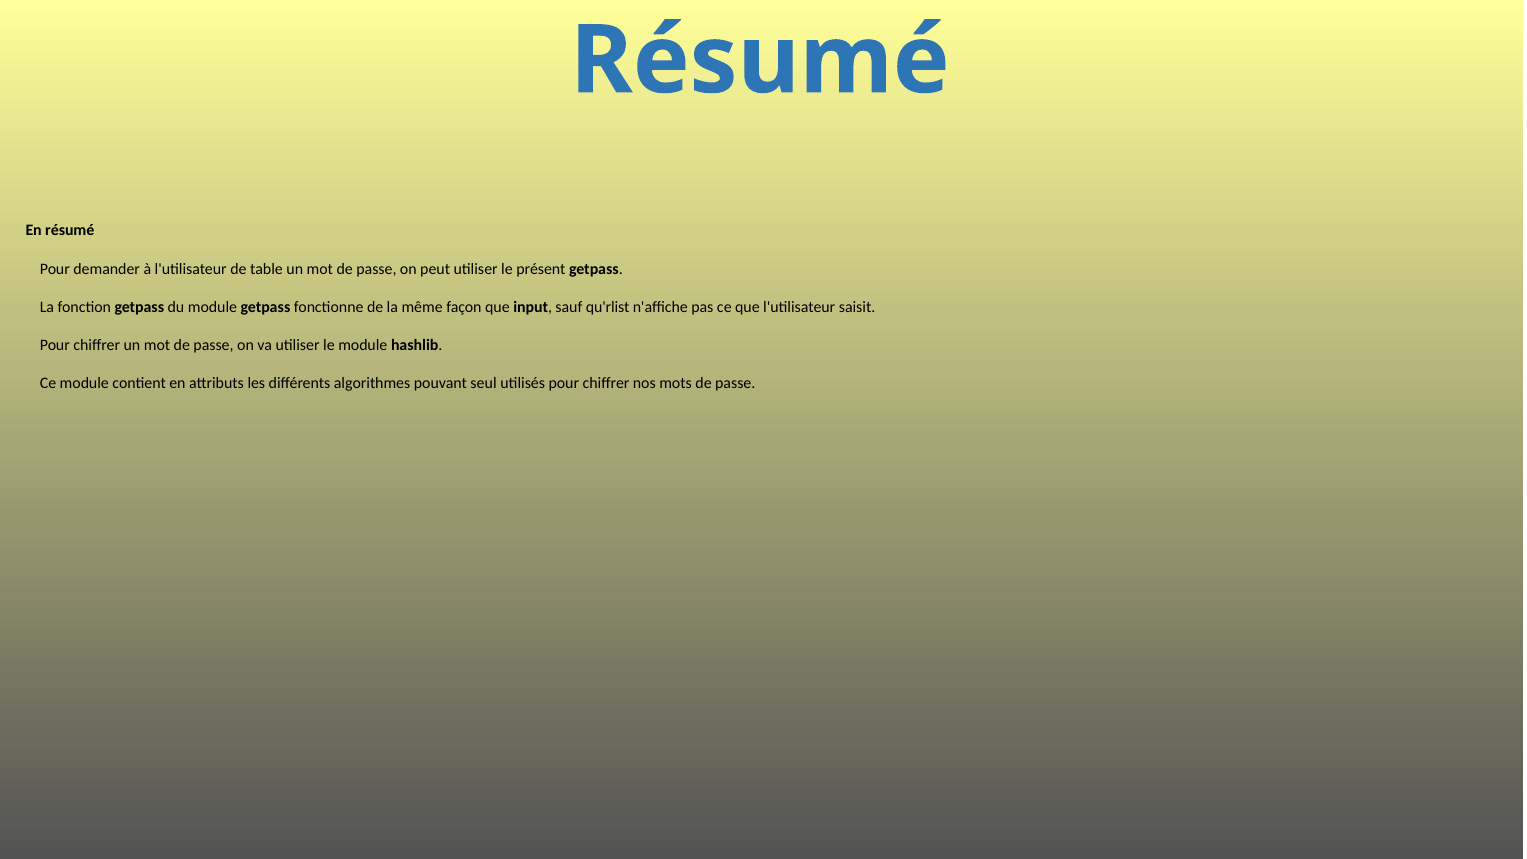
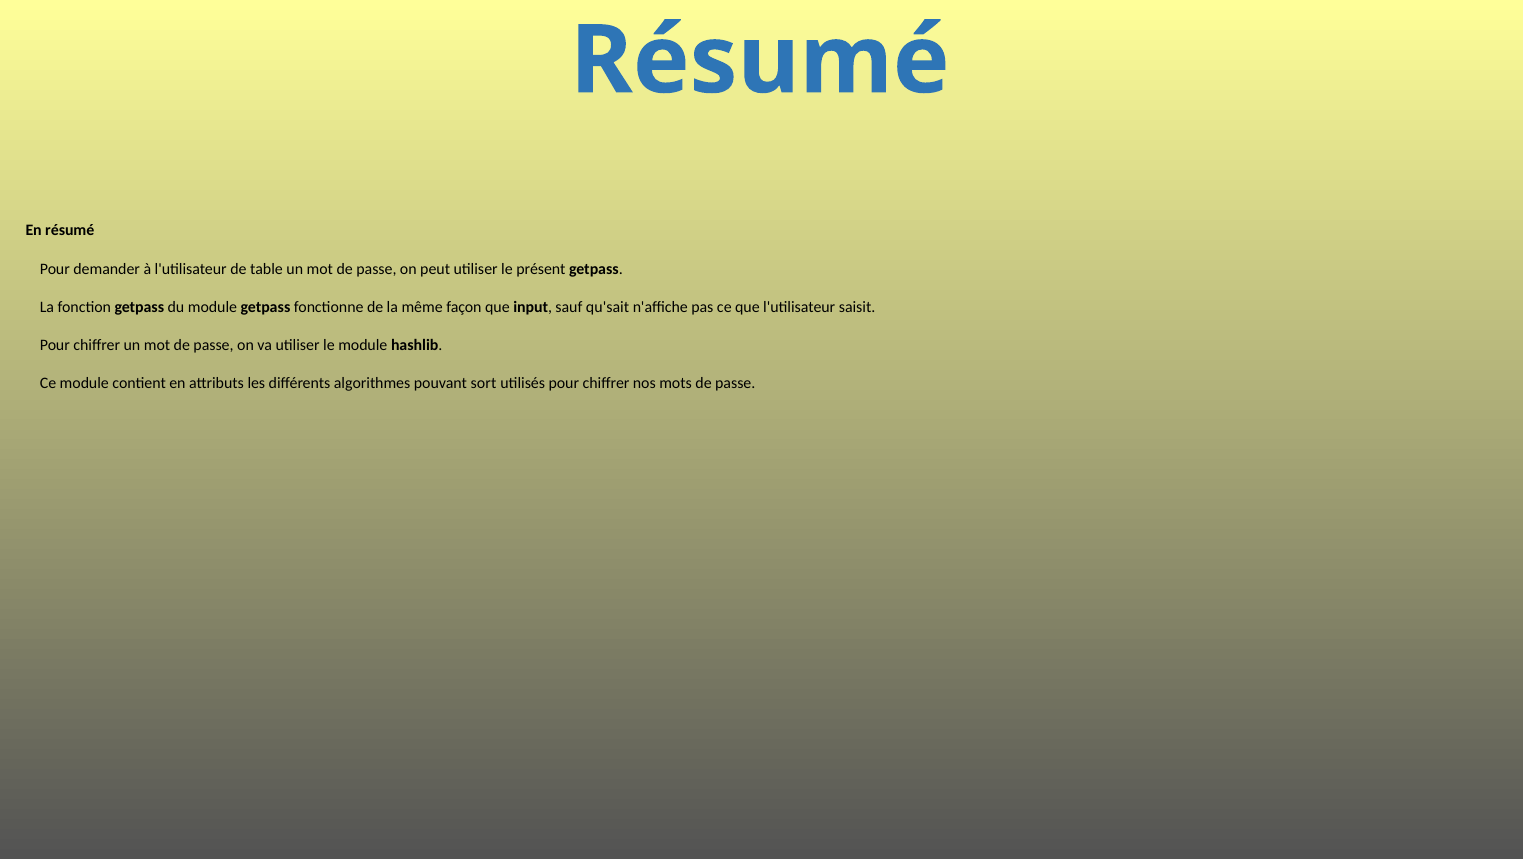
qu'rlist: qu'rlist -> qu'sait (608, 307)
seul: seul -> sort (484, 383)
